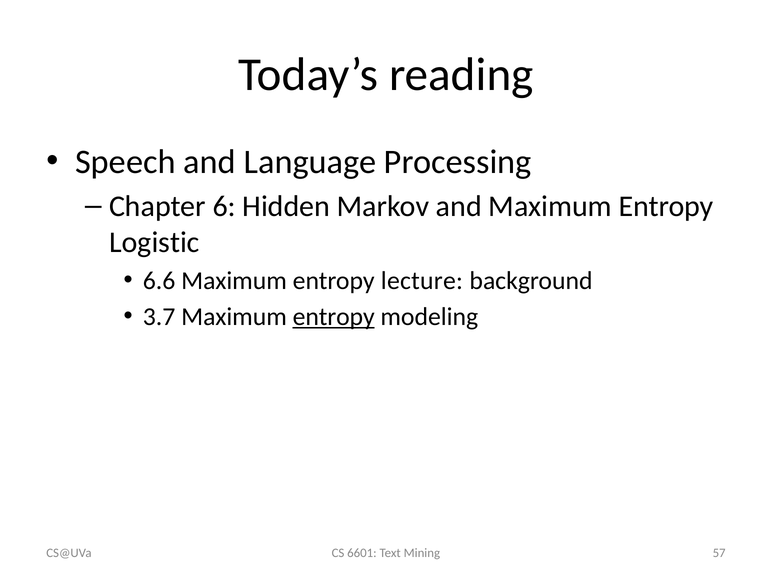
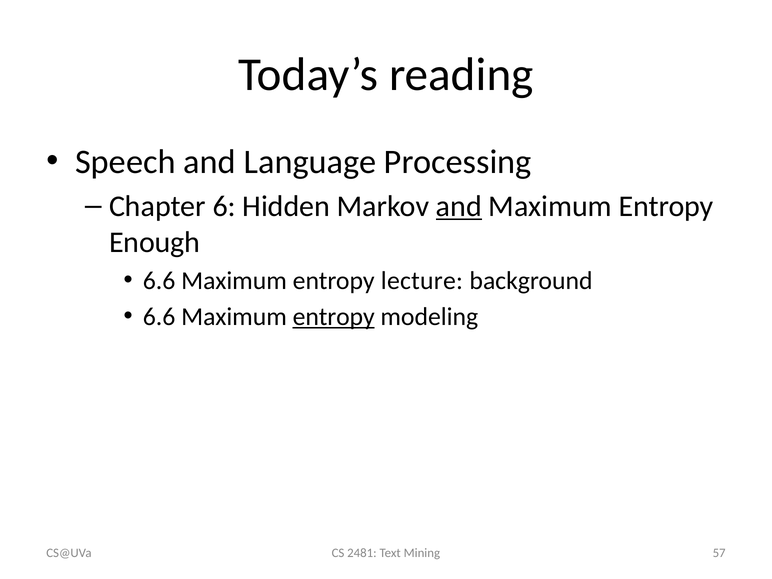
and underline: none -> present (459, 206)
Logistic: Logistic -> Enough (154, 242)
3.7: 3.7 -> 6.6 (159, 317)
6601: 6601 -> 2481 (362, 553)
